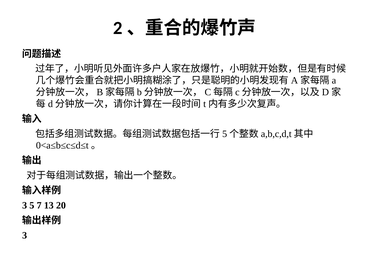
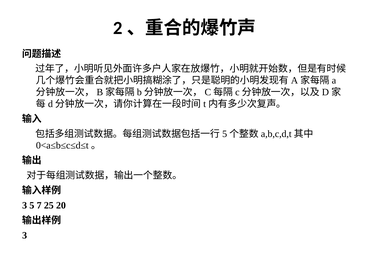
13: 13 -> 25 (49, 205)
